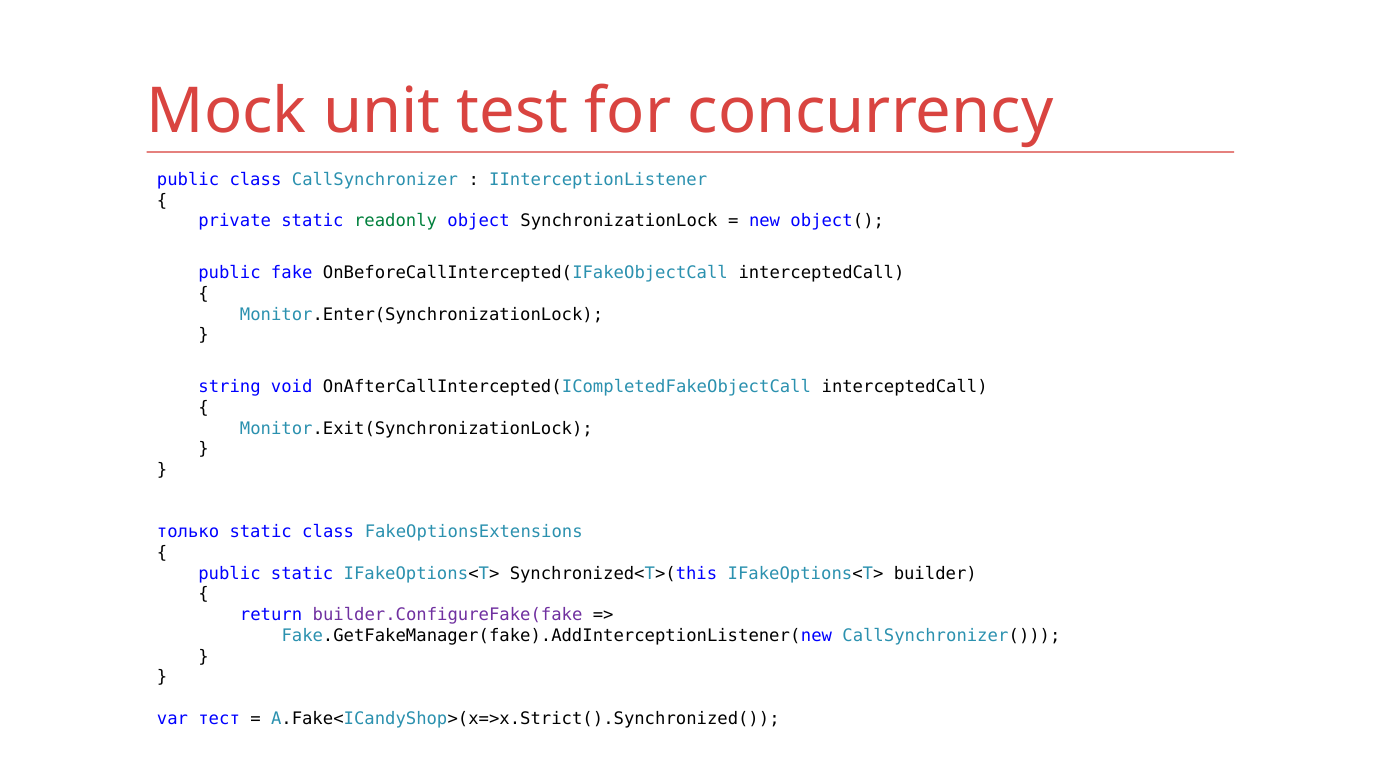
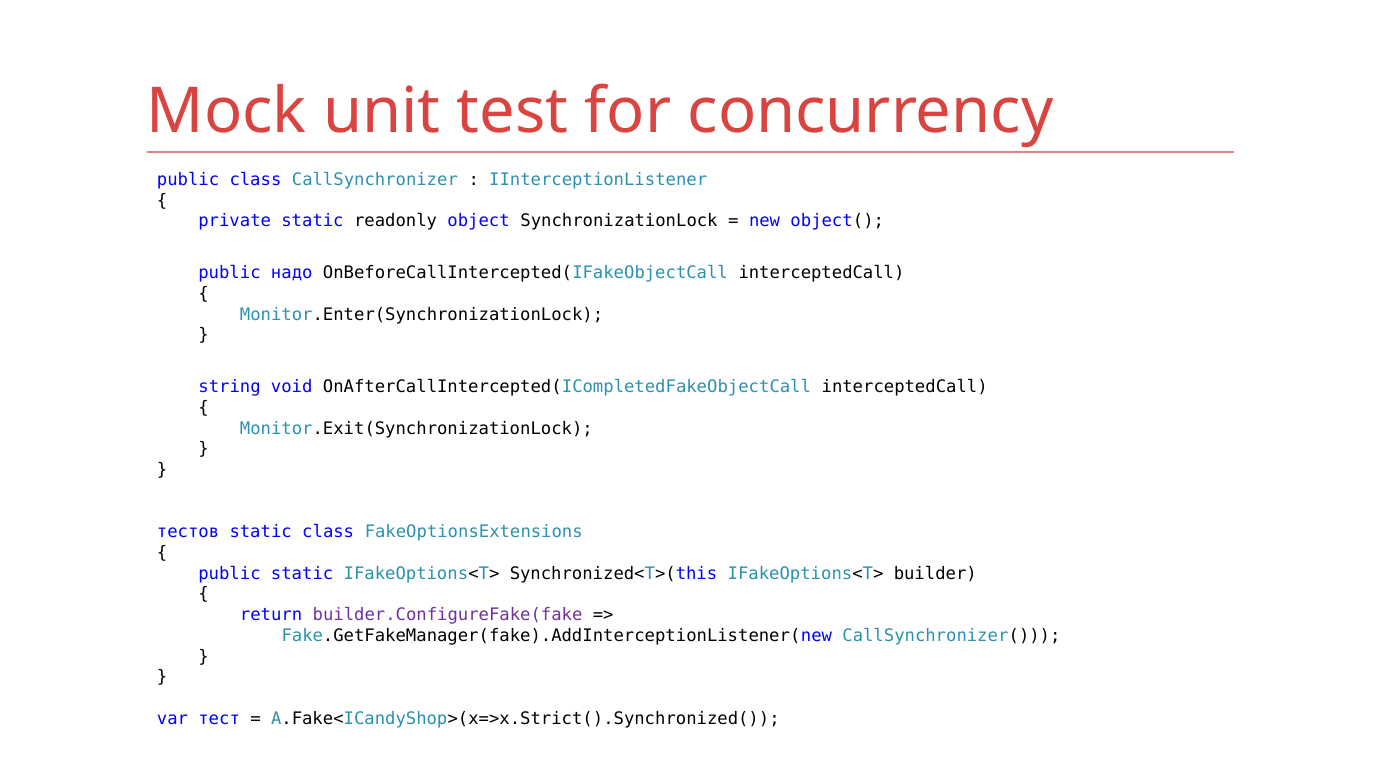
readonly colour: green -> black (396, 221)
fake: fake -> надо (292, 273)
только: только -> тестов (188, 532)
